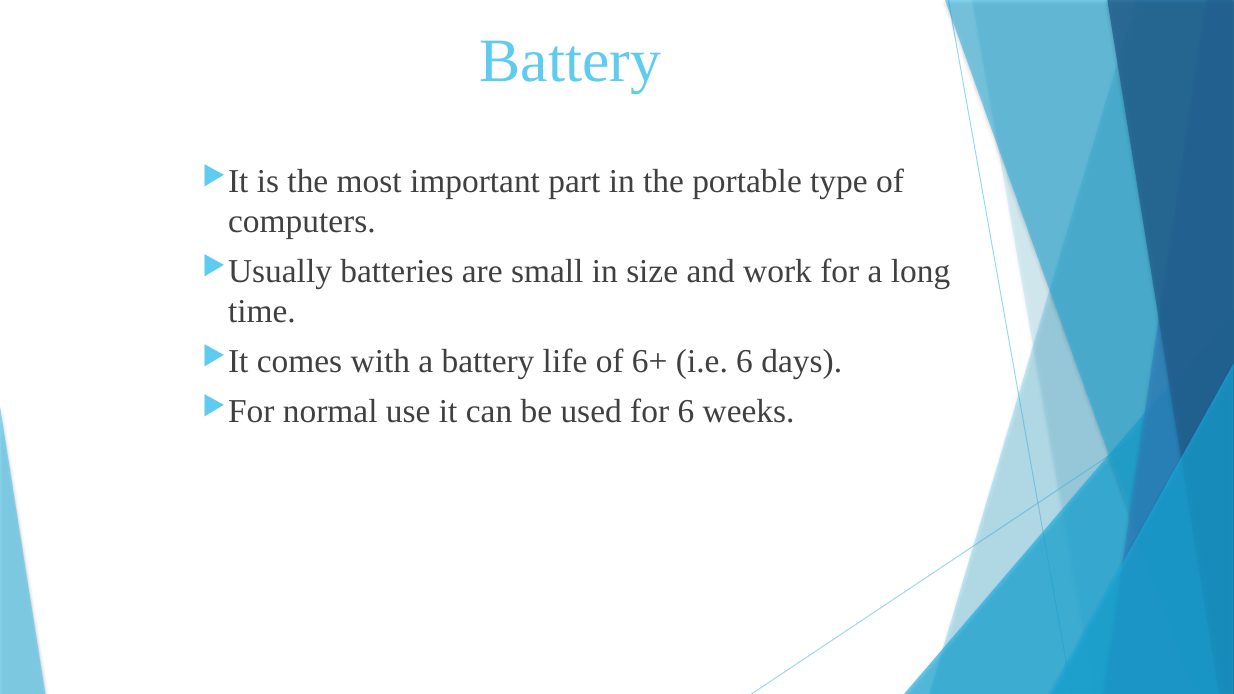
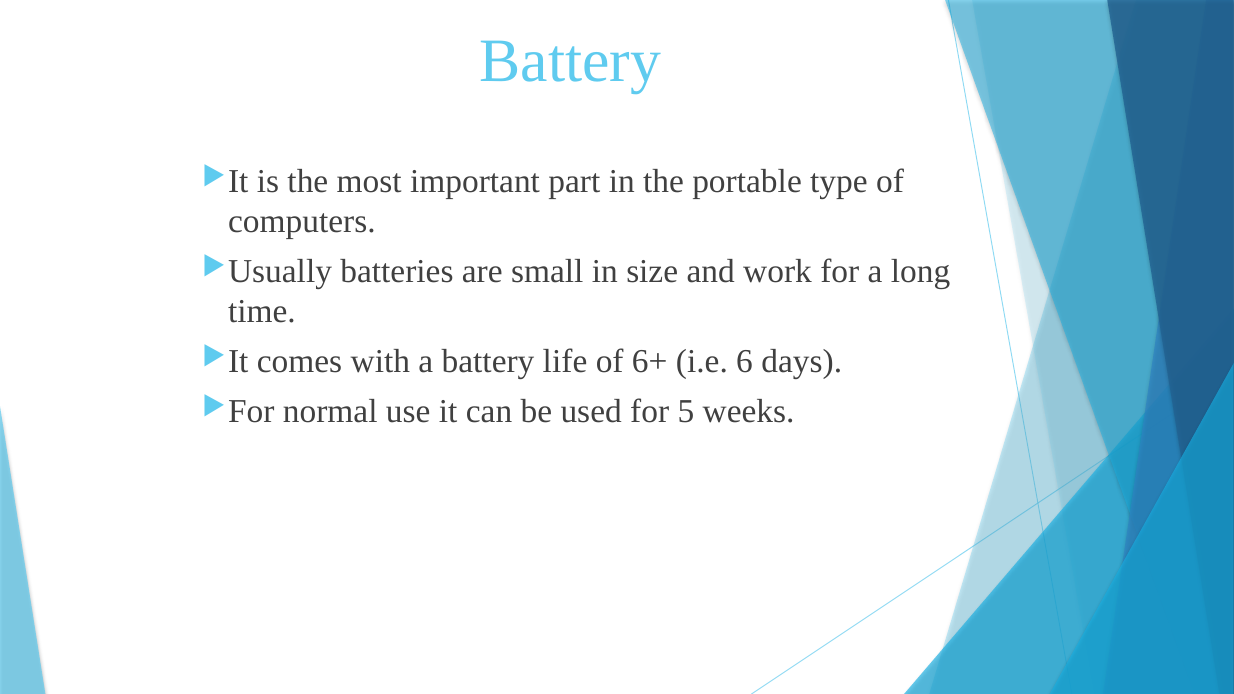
for 6: 6 -> 5 (686, 411)
